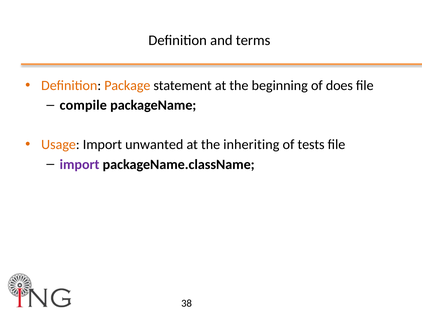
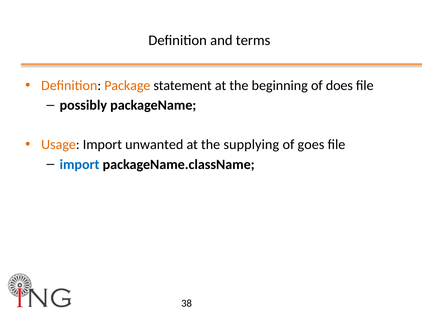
compile: compile -> possibly (83, 105)
inheriting: inheriting -> supplying (251, 144)
tests: tests -> goes (311, 144)
import colour: purple -> blue (80, 164)
